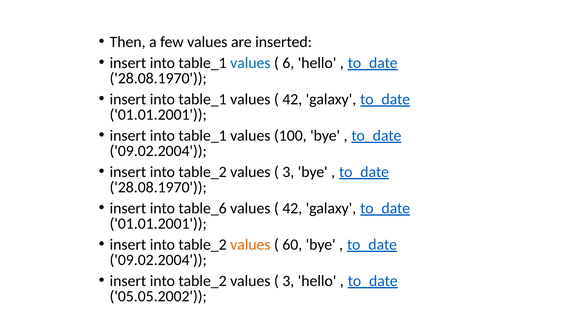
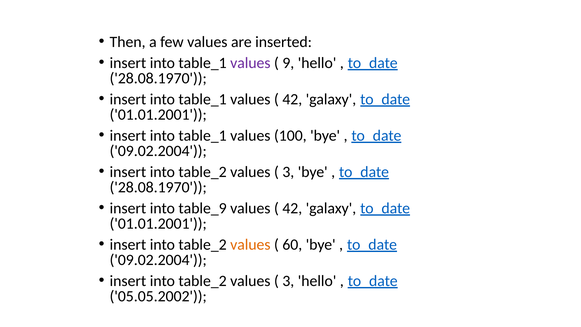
values colour: blue -> purple (250, 63)
6: 6 -> 9 (288, 63)
table_6: table_6 -> table_9 (203, 208)
